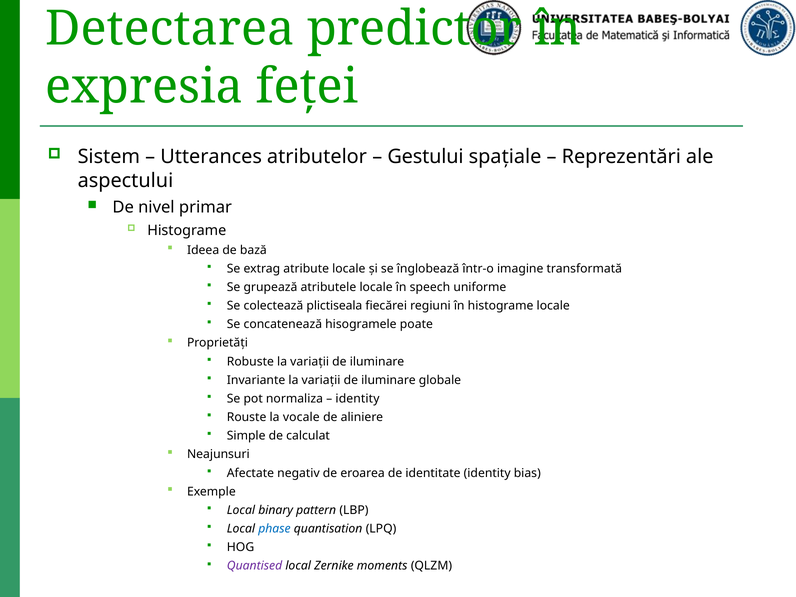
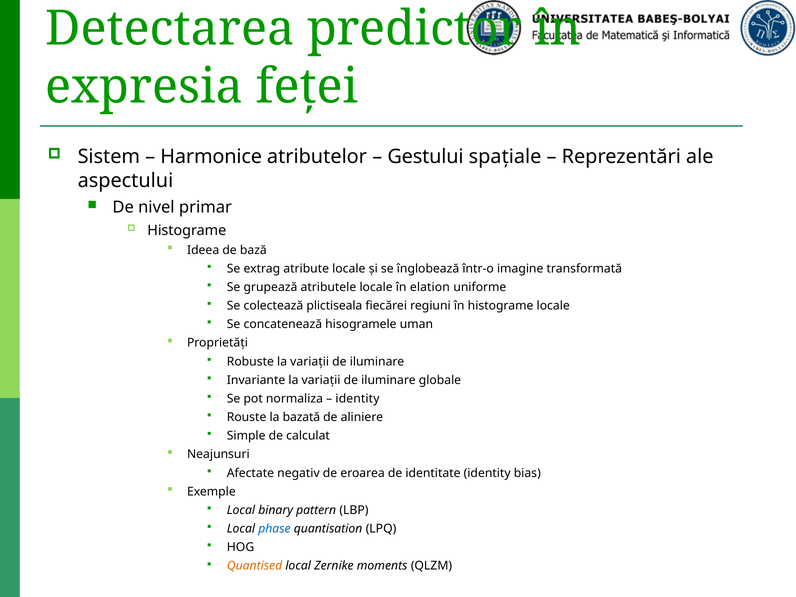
Utterances: Utterances -> Harmonice (211, 157)
speech: speech -> elation (430, 287)
poate: poate -> uman (416, 324)
vocale: vocale -> bazată (301, 417)
Quantised colour: purple -> orange (255, 566)
